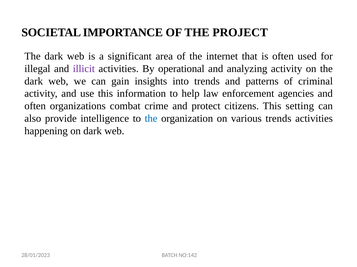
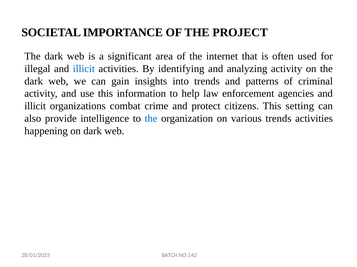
illicit colour: purple -> blue (84, 69)
operational: operational -> identifying (181, 69)
often: often -> illicit (35, 106)
